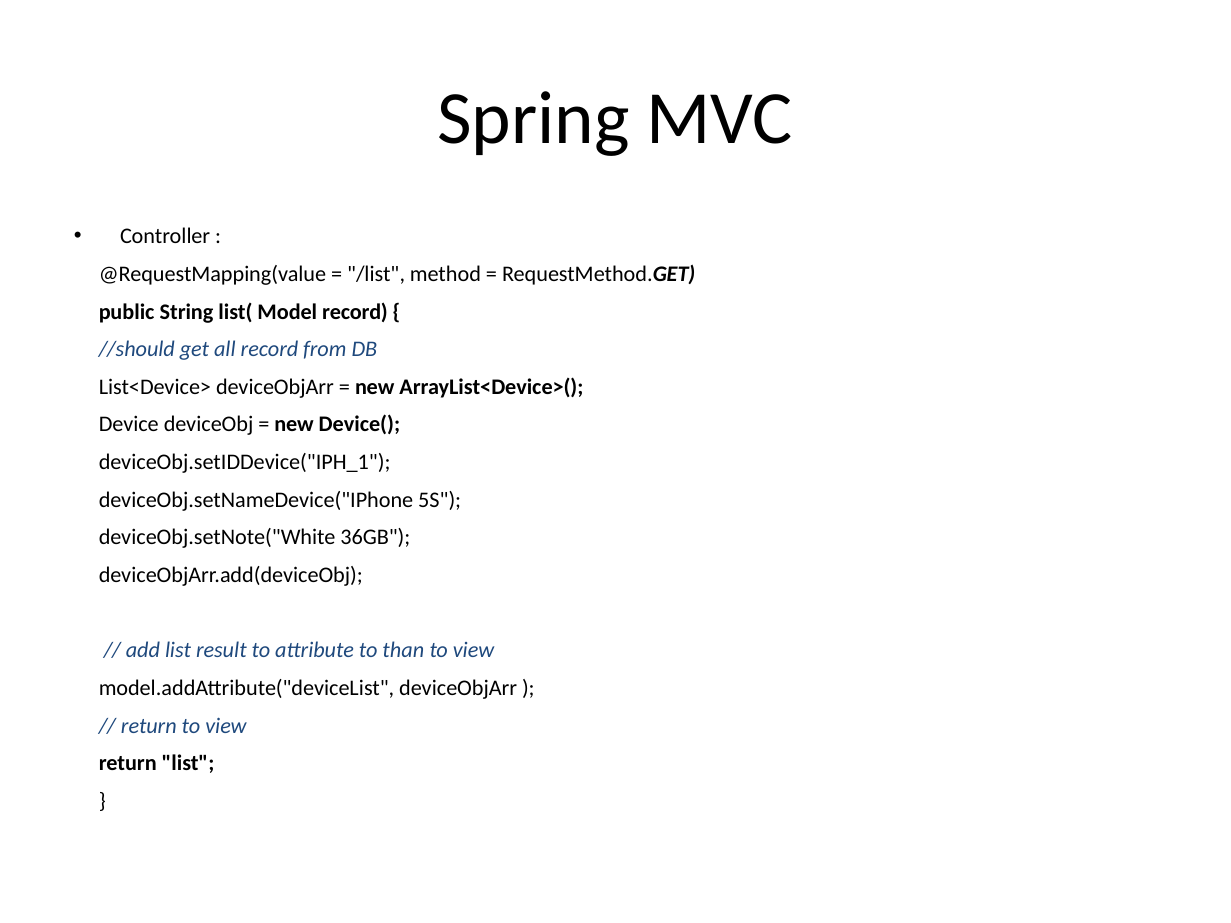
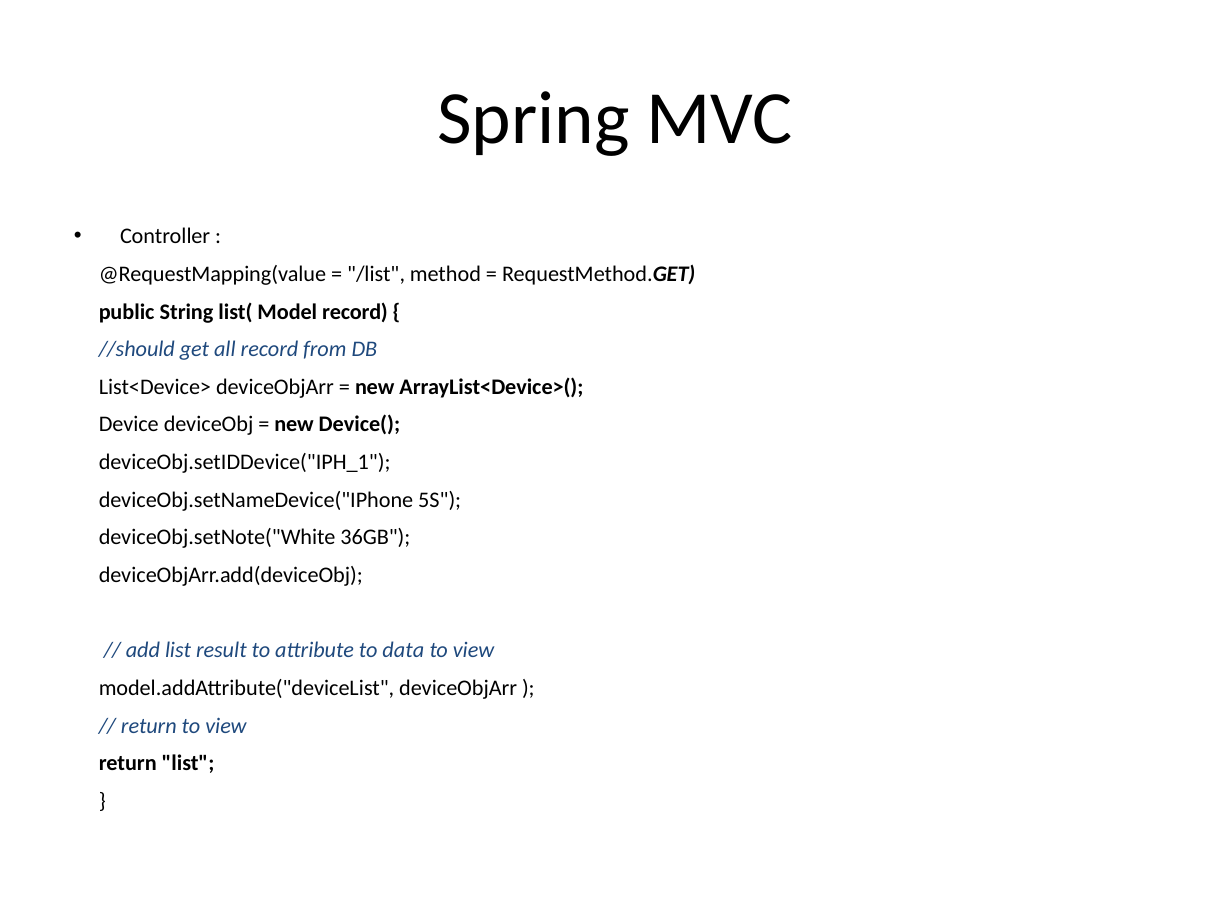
than: than -> data (403, 651)
